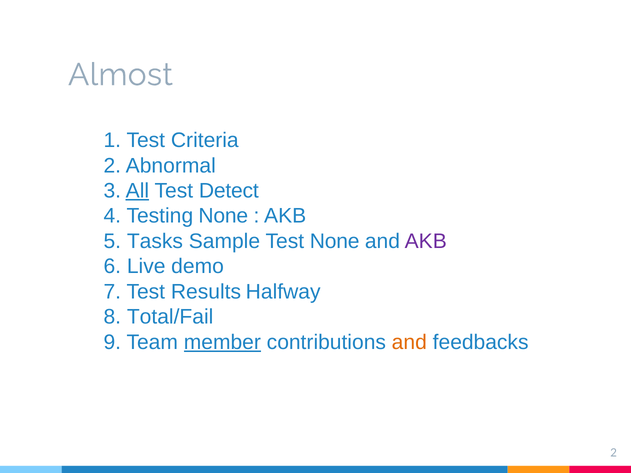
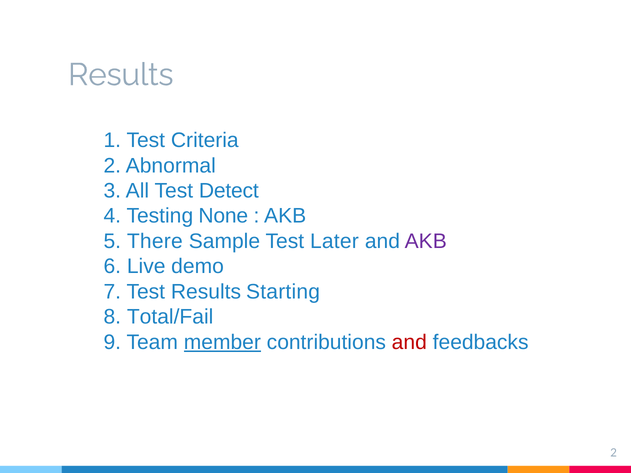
Almost: Almost -> Results (121, 75)
All underline: present -> none (137, 191)
Tasks: Tasks -> There (155, 241)
Test None: None -> Later (334, 241)
Halfway: Halfway -> Starting (283, 292)
and colour: orange -> red (409, 342)
